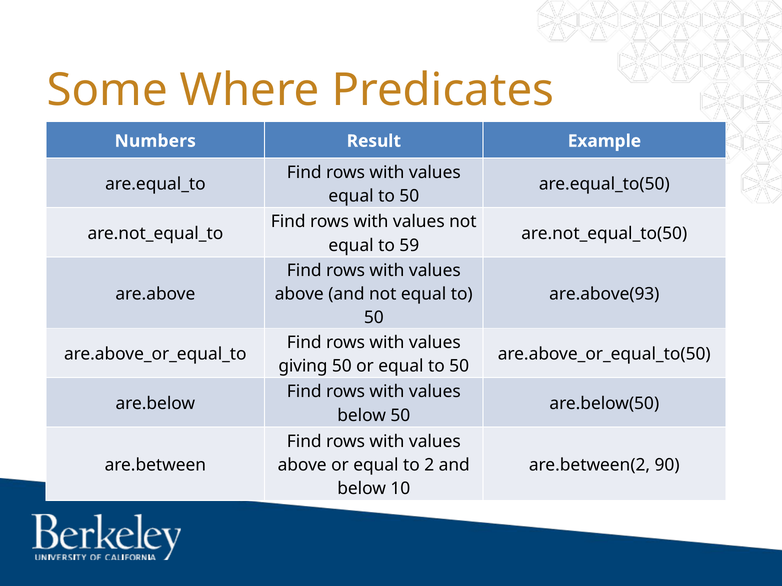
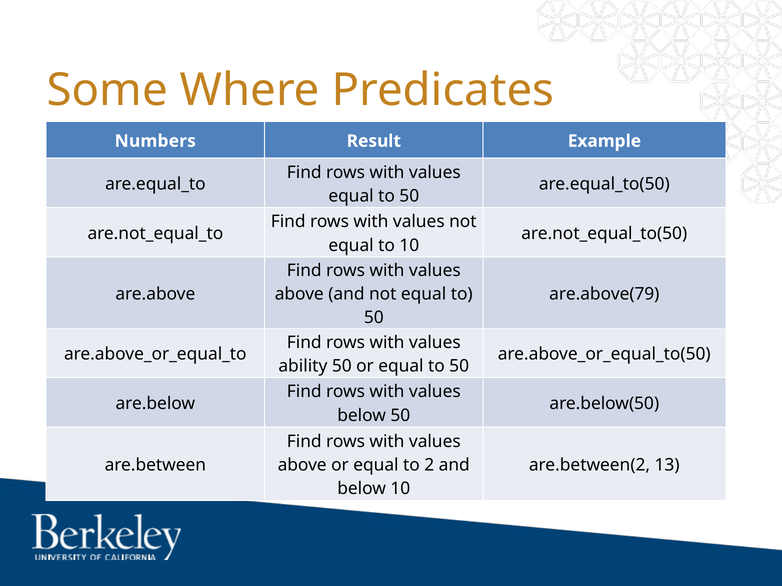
to 59: 59 -> 10 (409, 245)
are.above(93: are.above(93 -> are.above(79 (604, 294)
giving: giving -> ability (303, 366)
90: 90 -> 13 (667, 465)
